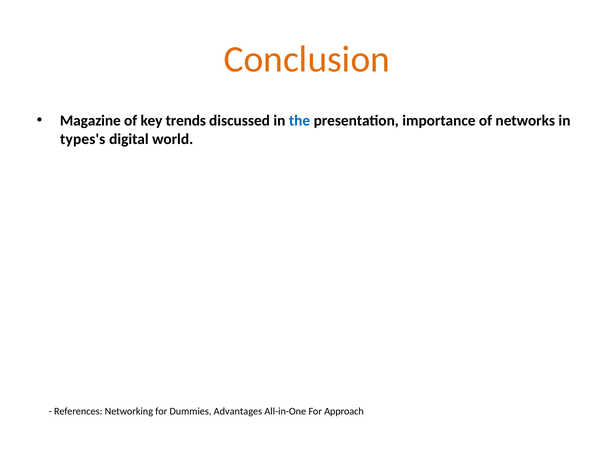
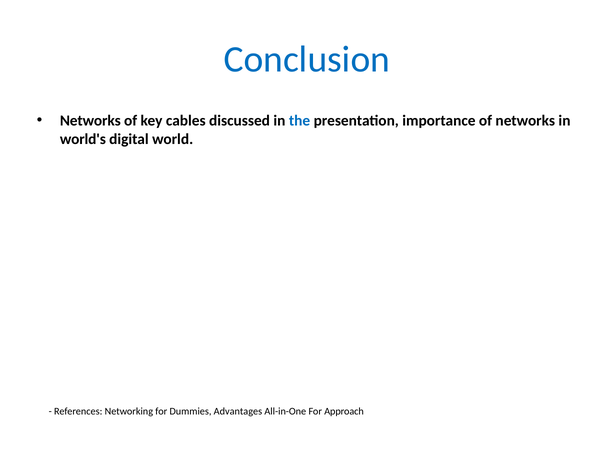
Conclusion colour: orange -> blue (307, 59)
Magazine: Magazine -> Networks (90, 121)
trends: trends -> cables (186, 121)
types's: types's -> world's (83, 139)
